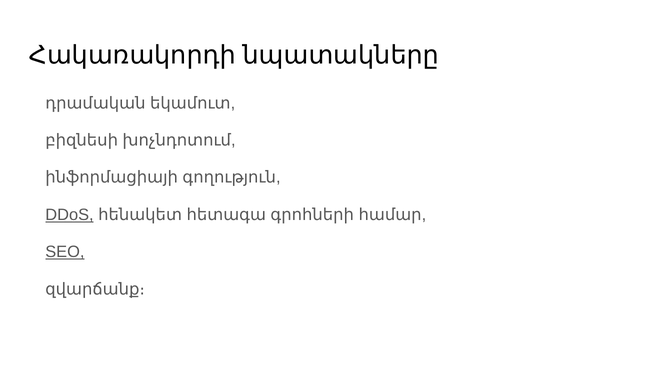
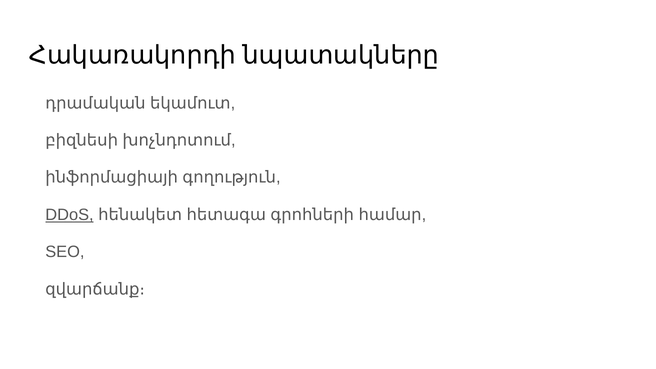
SEO underline: present -> none (65, 252)
